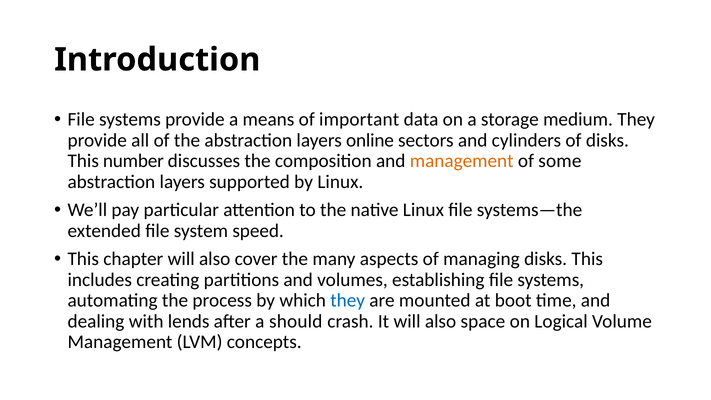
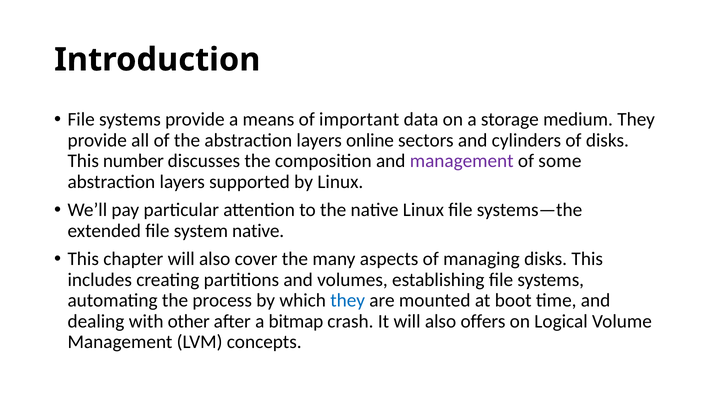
management colour: orange -> purple (462, 161)
system speed: speed -> native (258, 231)
lends: lends -> other (189, 321)
should: should -> bitmap (296, 321)
space: space -> offers (483, 321)
